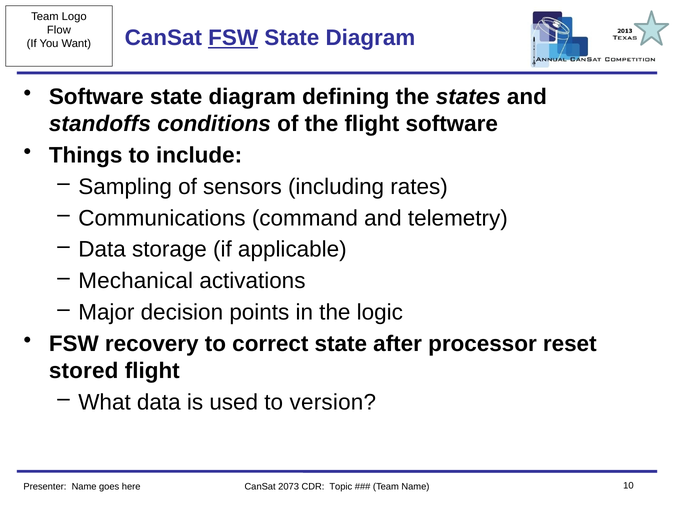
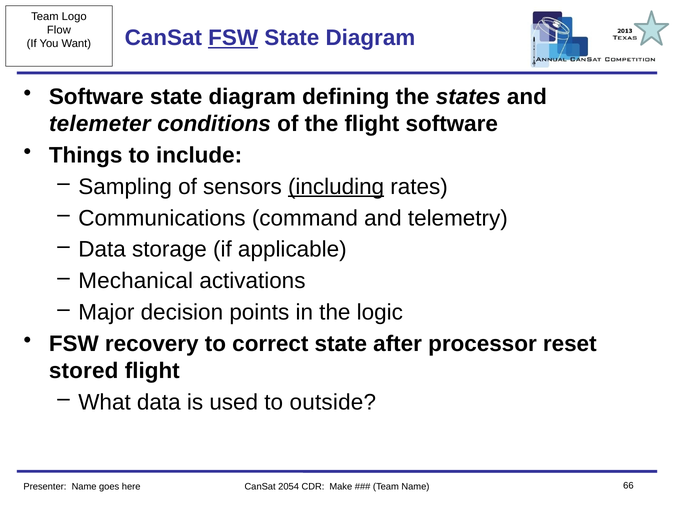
standoffs: standoffs -> telemeter (100, 124)
including underline: none -> present (336, 187)
version: version -> outside (333, 403)
2073: 2073 -> 2054 (289, 487)
Topic: Topic -> Make (341, 487)
10: 10 -> 66 (628, 486)
